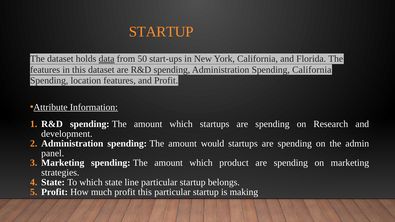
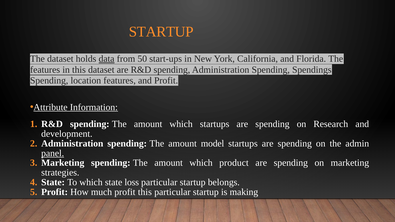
Spending California: California -> Spendings (312, 70)
would: would -> model (213, 144)
panel underline: none -> present (53, 153)
line: line -> loss (132, 182)
